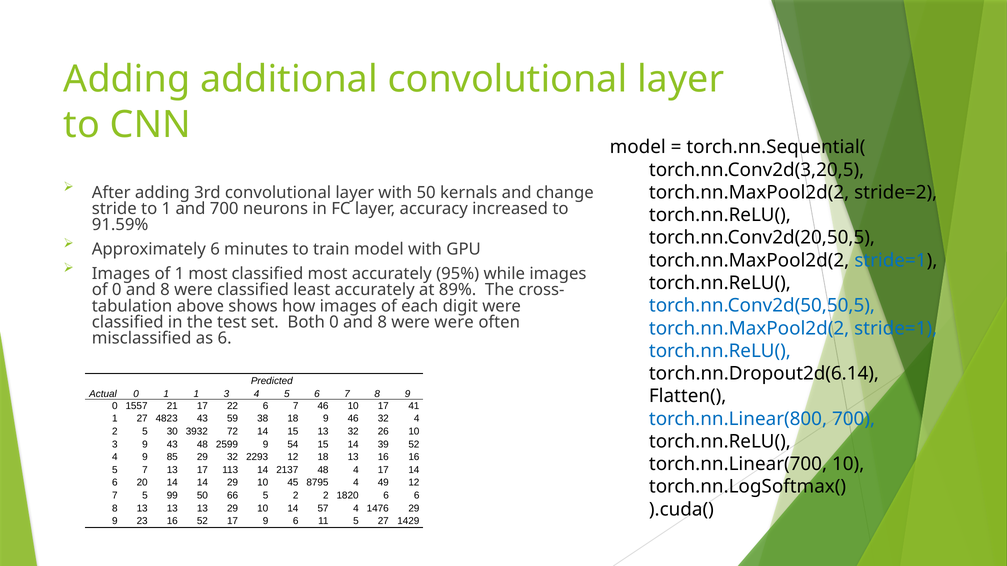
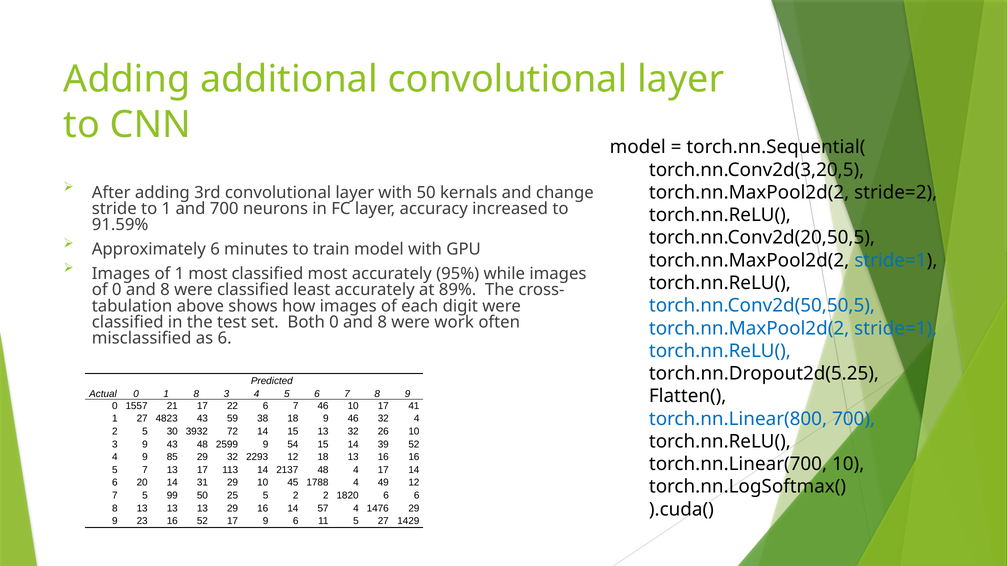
were were: were -> work (454, 322)
torch.nn.Dropout2d(6.14: torch.nn.Dropout2d(6.14 -> torch.nn.Dropout2d(5.25 (764, 374)
1 1: 1 -> 8 (196, 394)
14 14: 14 -> 31 (202, 483)
8795: 8795 -> 1788 (317, 483)
66: 66 -> 25 (233, 496)
13 29 10: 10 -> 16 (263, 509)
